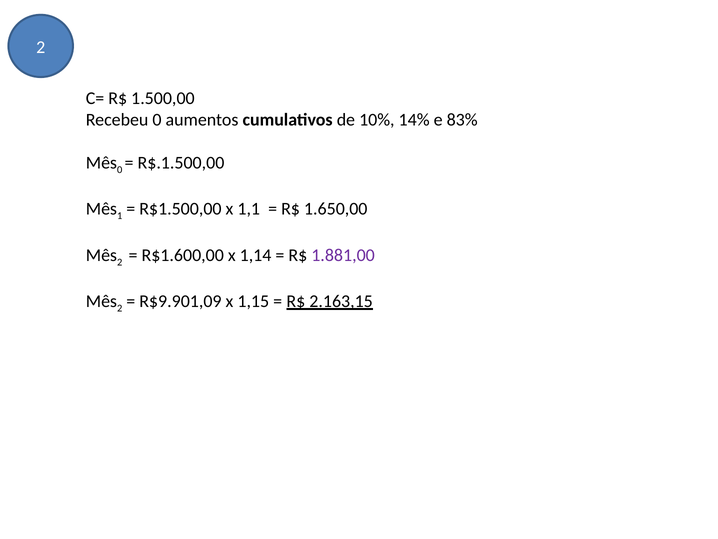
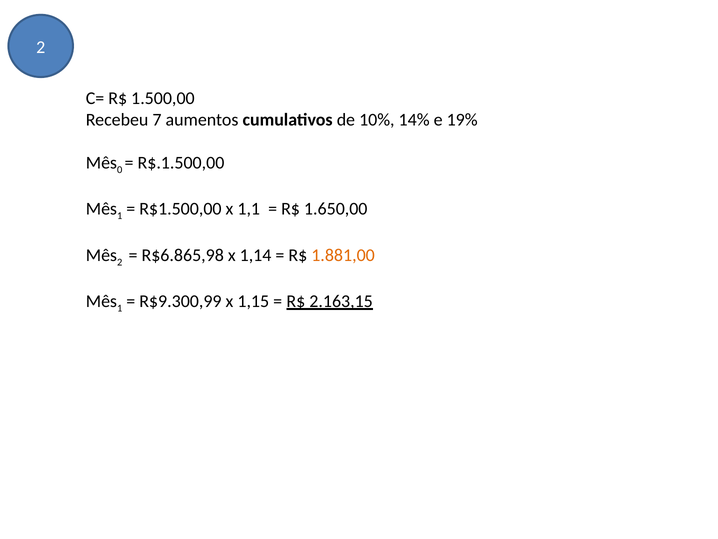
Recebeu 0: 0 -> 7 (157, 120)
83%: 83% -> 19% (462, 120)
R$1.600,00: R$1.600,00 -> R$6.865,98 (183, 255)
1.881,00 colour: purple -> orange (343, 255)
2: 2 -> 1 (120, 308)
R$9.901,09: R$9.901,09 -> R$9.300,99 (180, 301)
